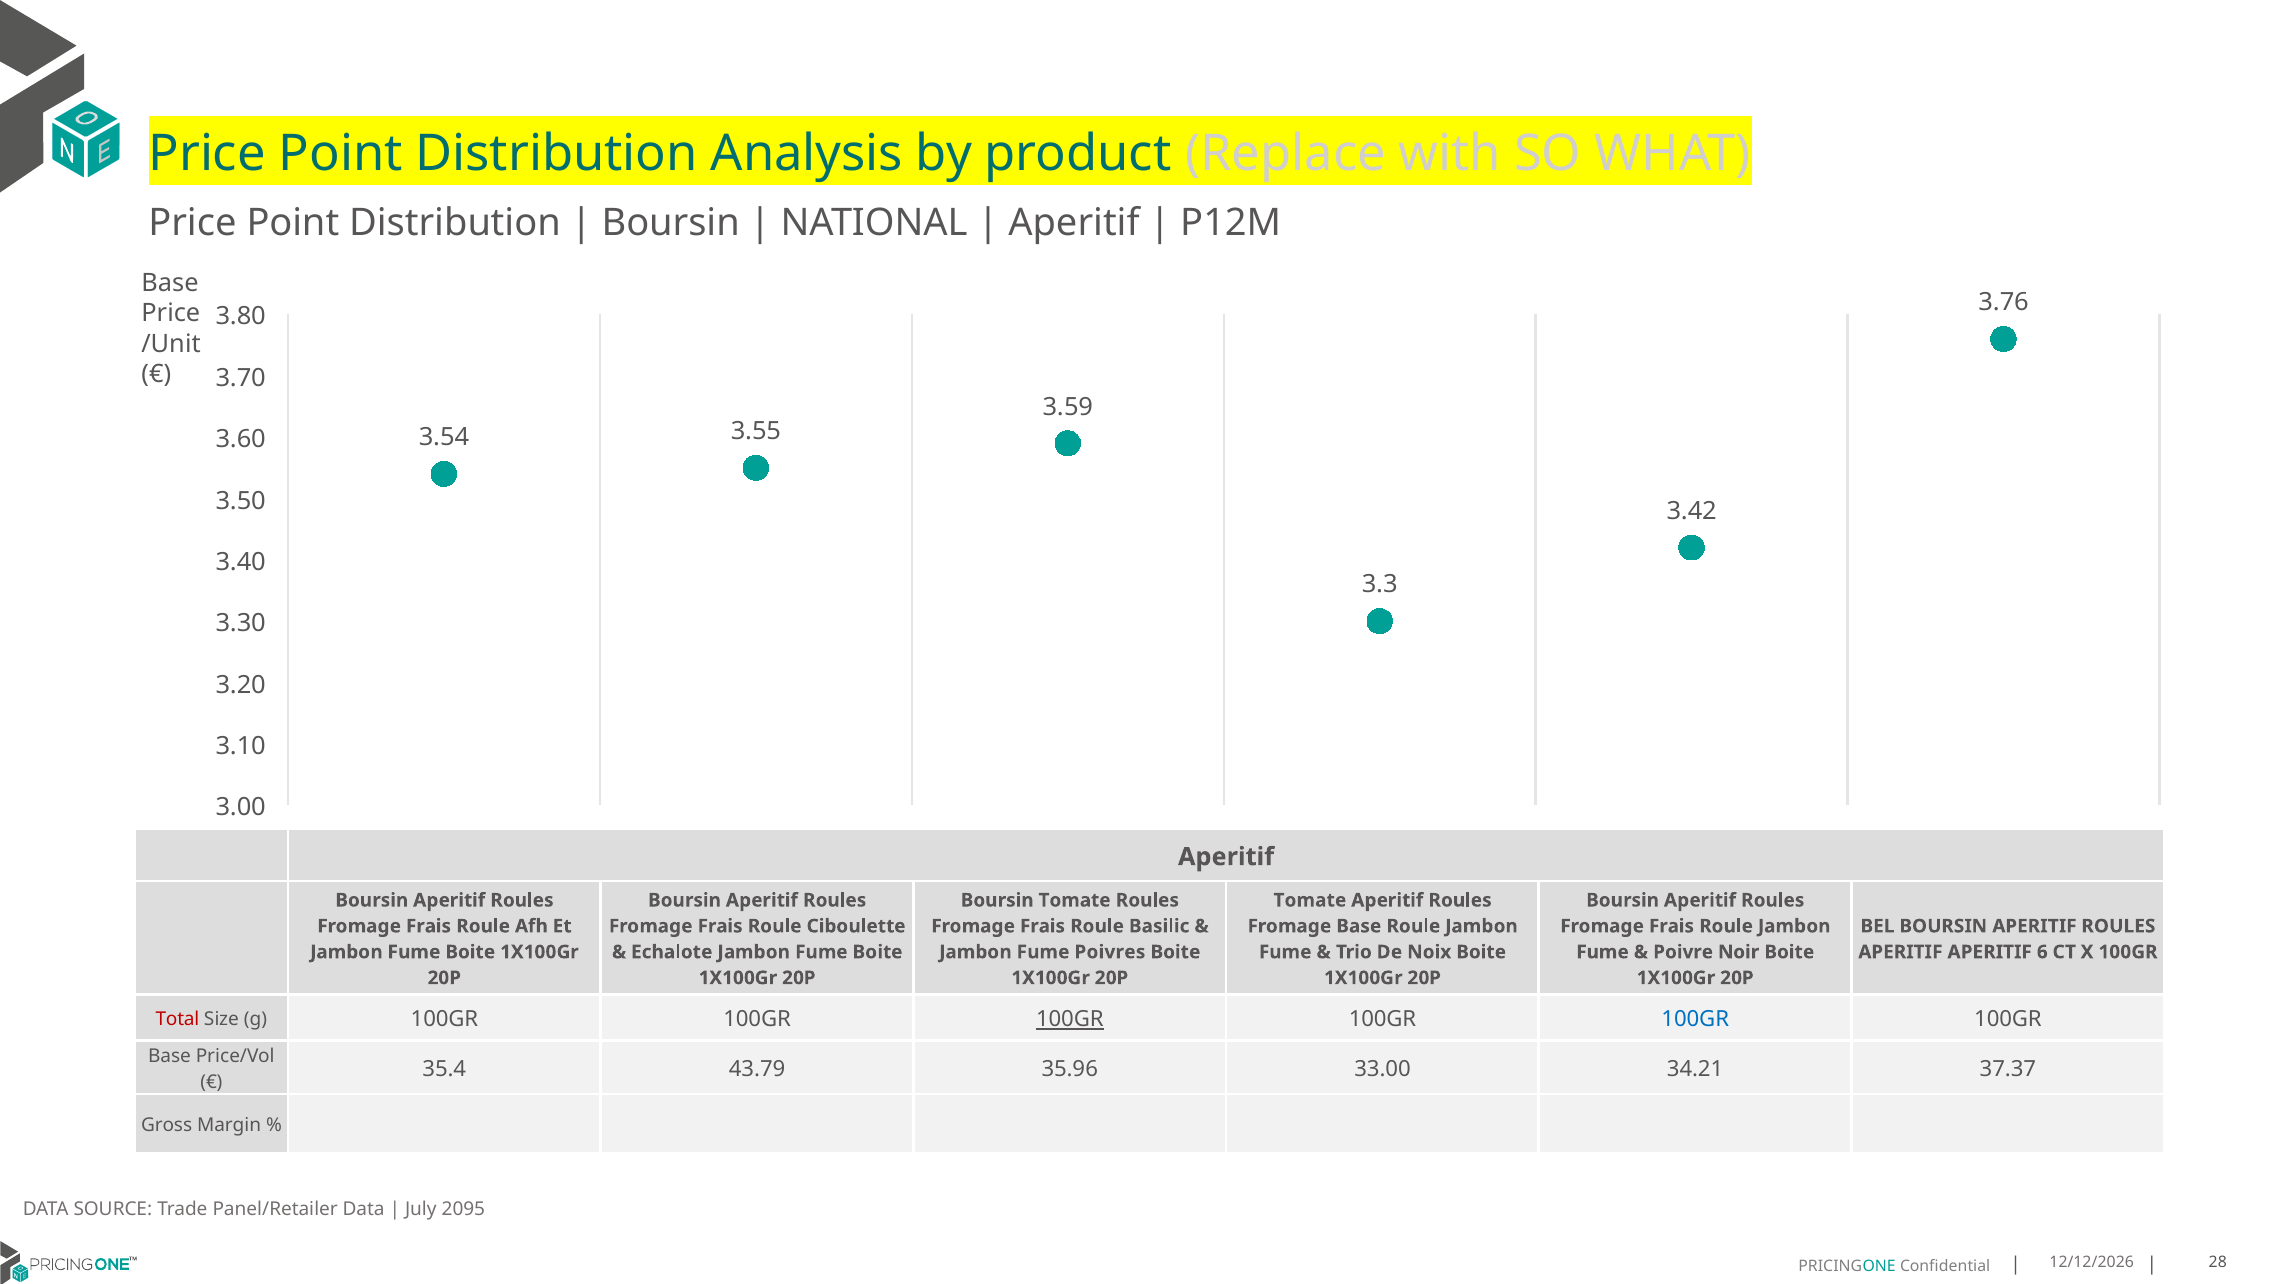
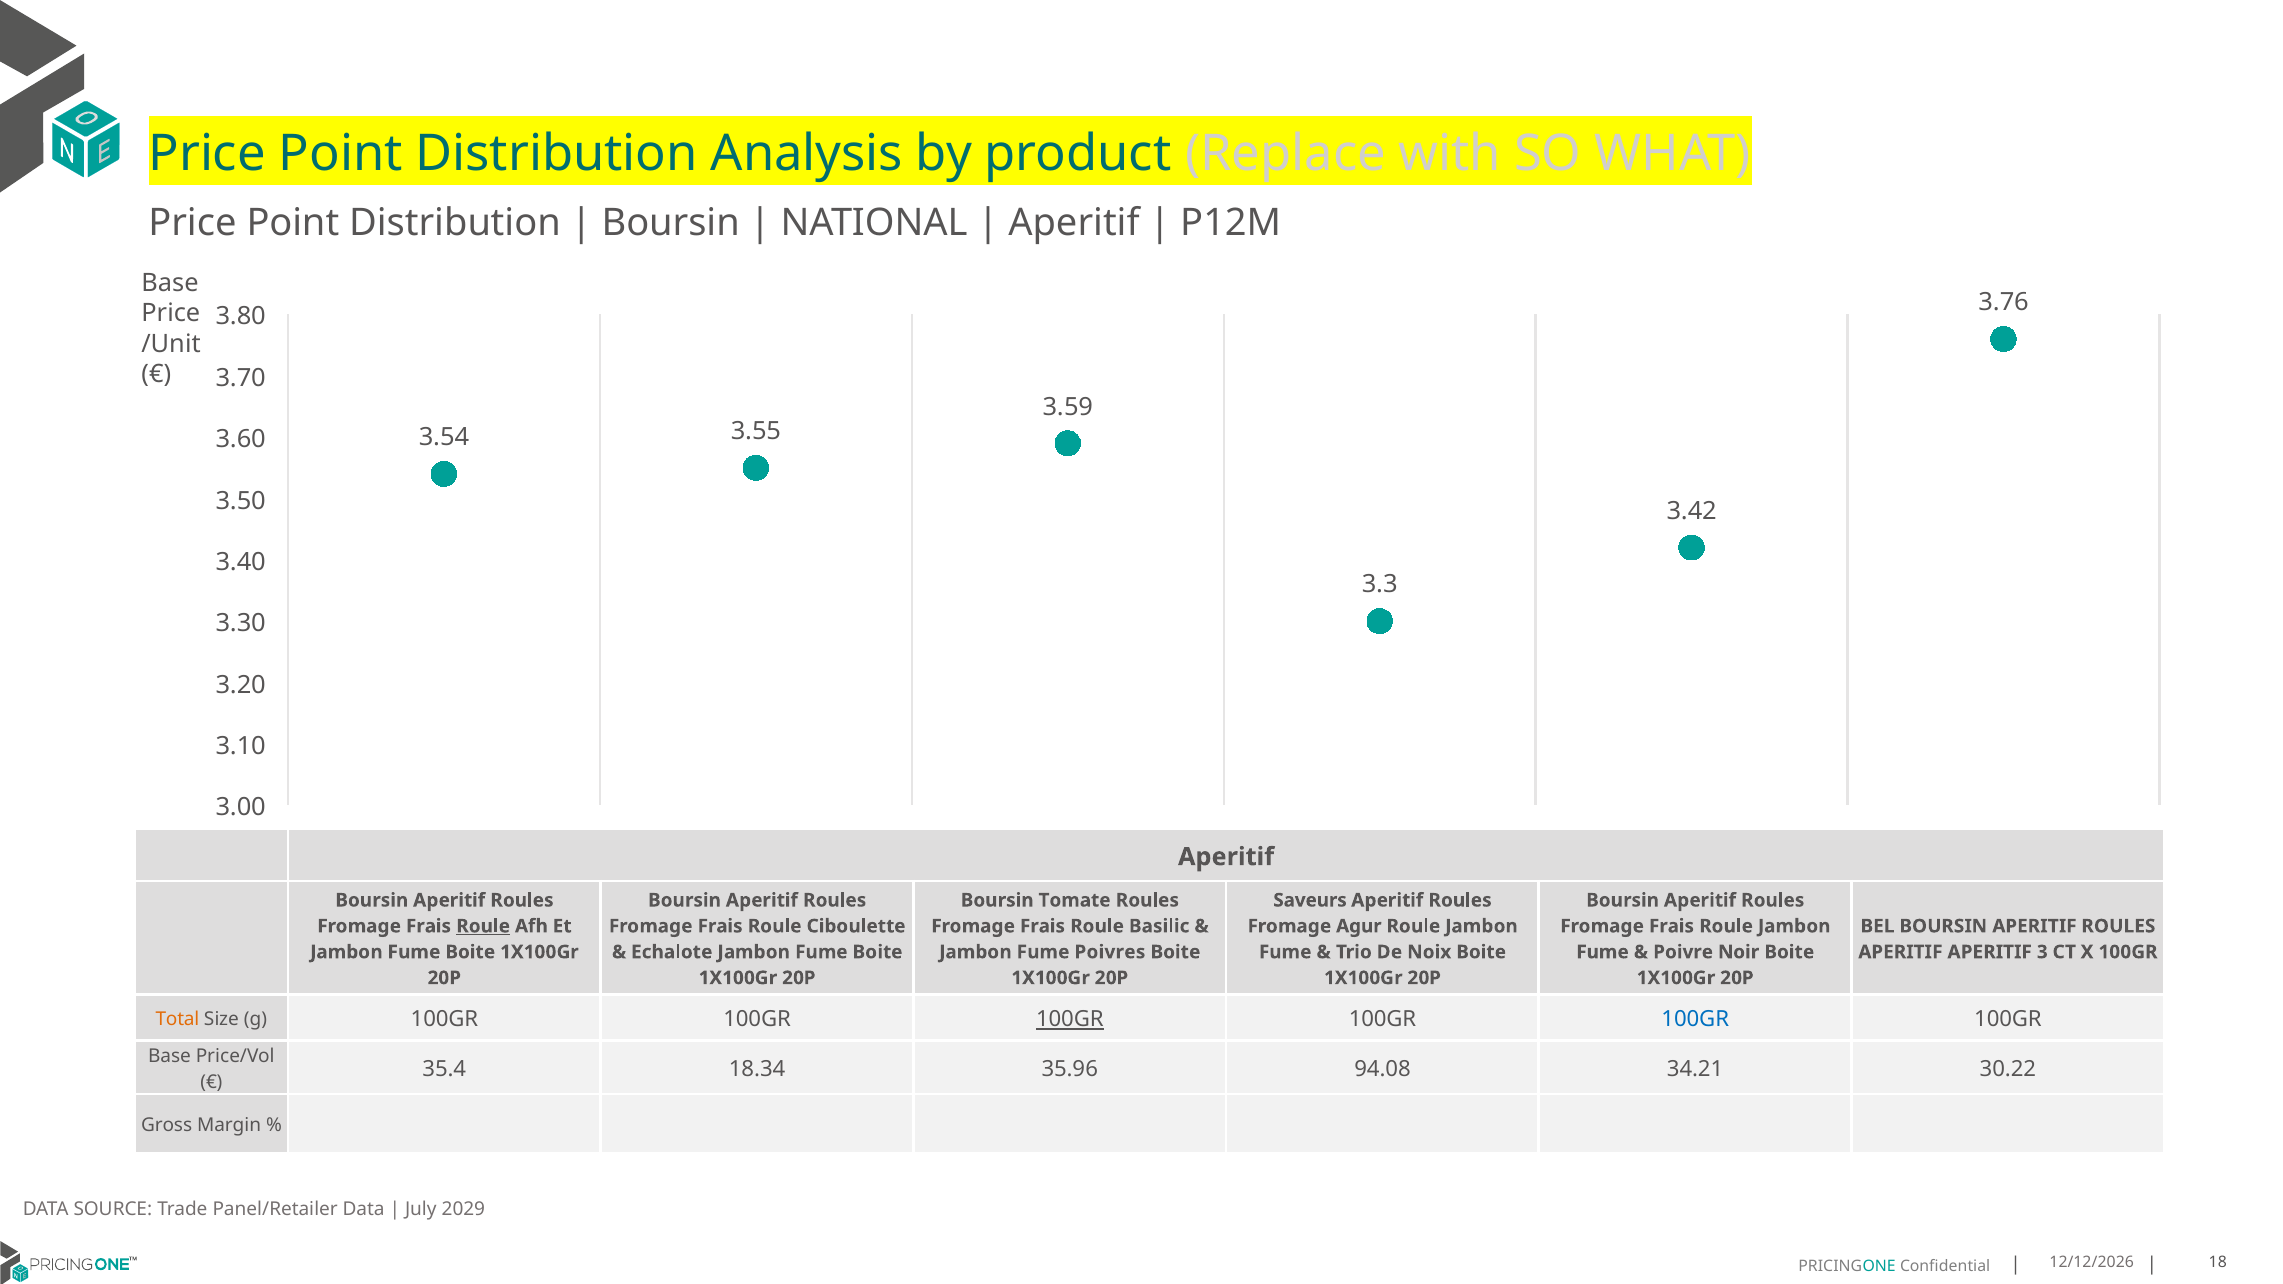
Tomate: Tomate -> Saveurs (1310, 900)
Roule underline: none -> present (483, 926)
Fromage Base: Base -> Agur (1359, 926)
6: 6 -> 3 (2042, 952)
Total colour: red -> orange (177, 1019)
43.79: 43.79 -> 18.34 (757, 1069)
33.00: 33.00 -> 94.08 (1383, 1069)
37.37: 37.37 -> 30.22 (2008, 1069)
2095: 2095 -> 2029 (463, 1210)
28: 28 -> 18 (2218, 1263)
